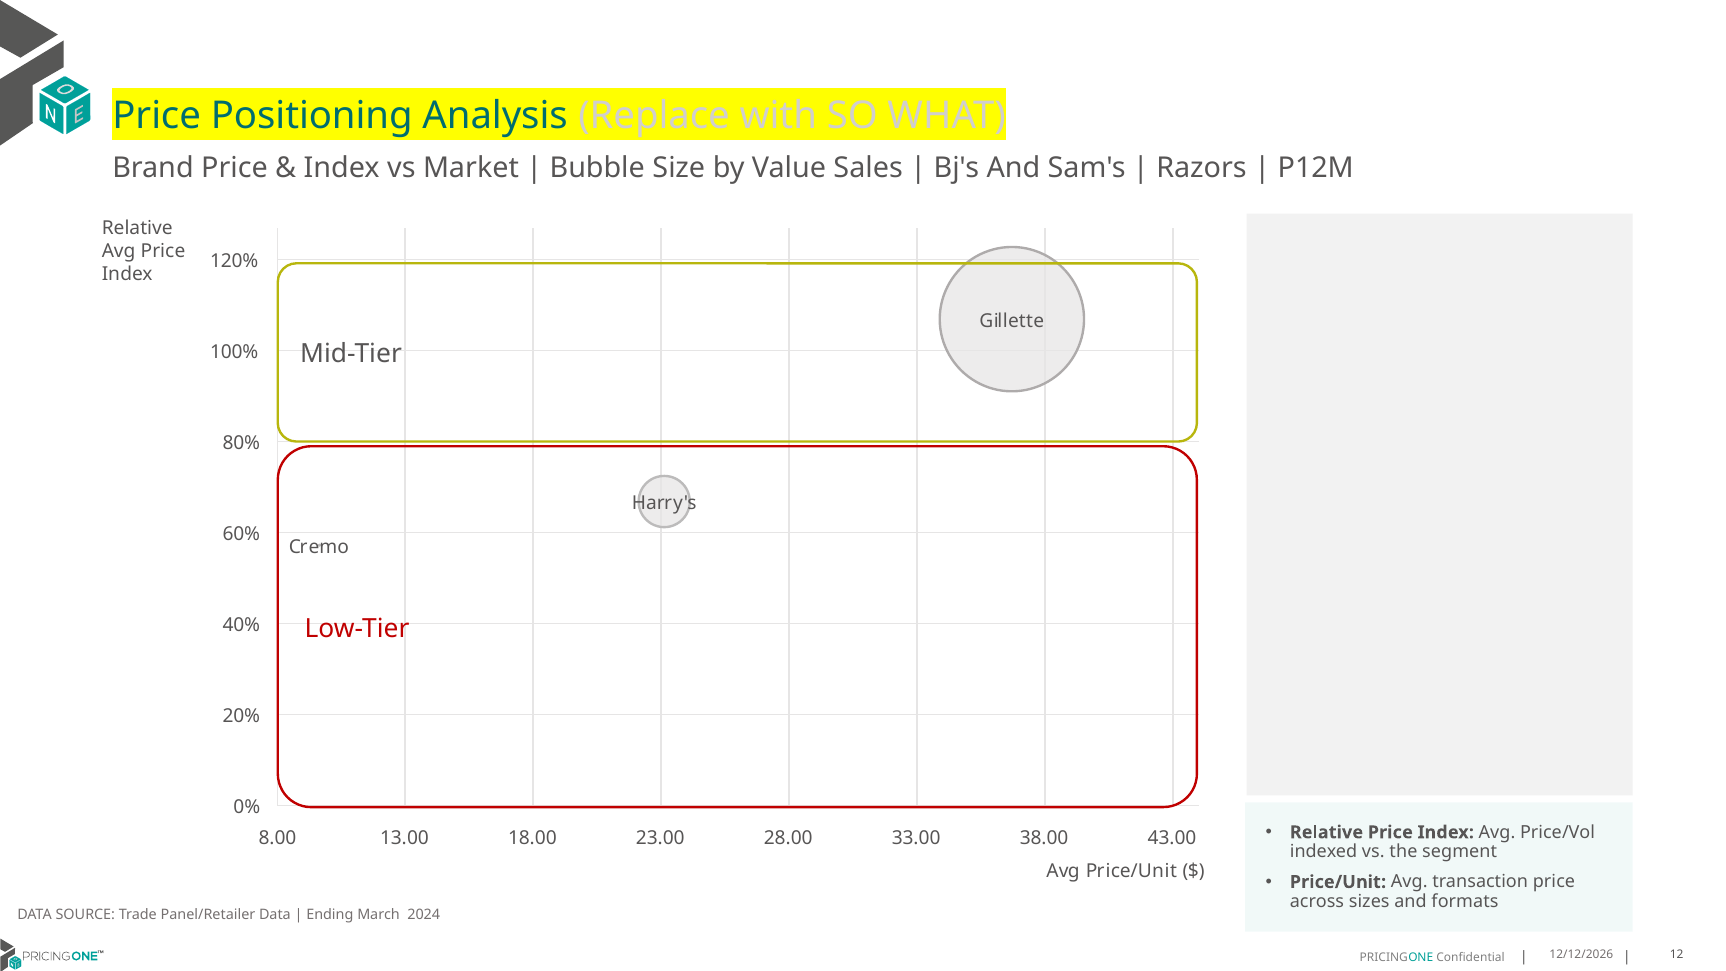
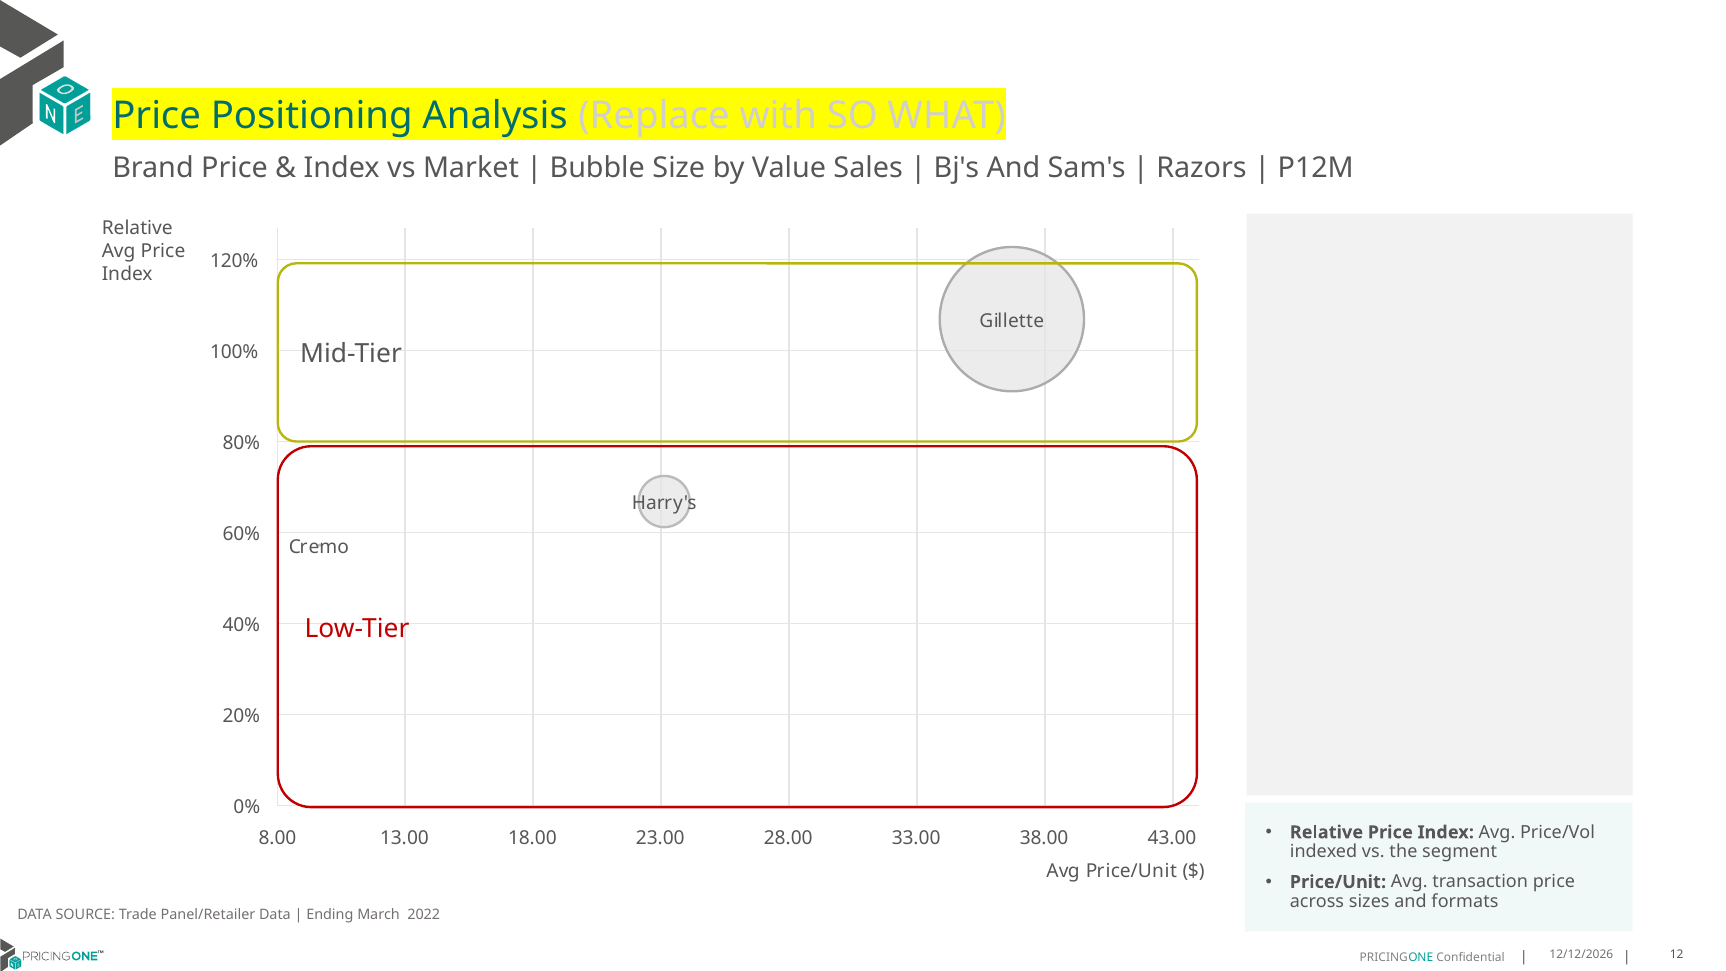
2024: 2024 -> 2022 (424, 914)
